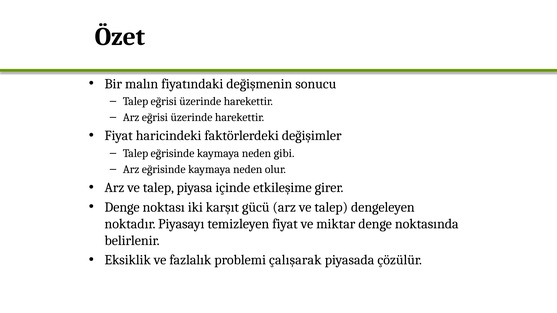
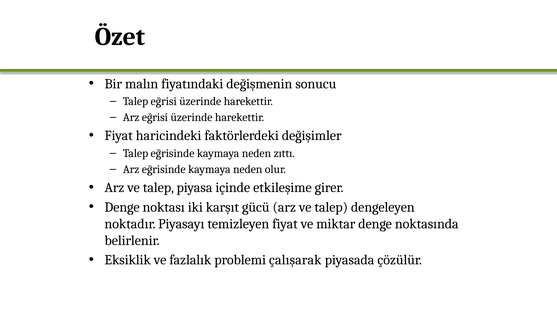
gibi: gibi -> zıttı (284, 153)
